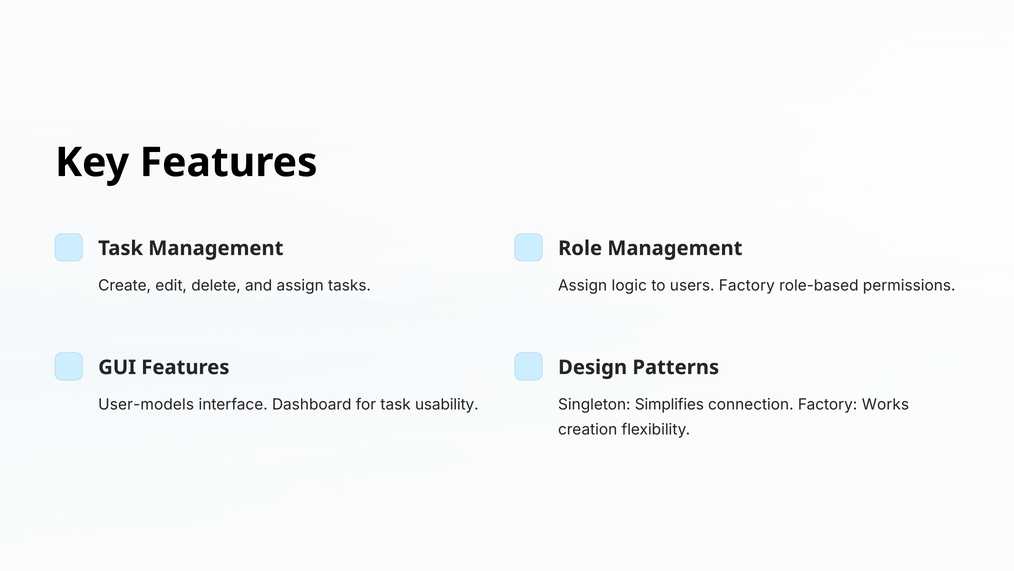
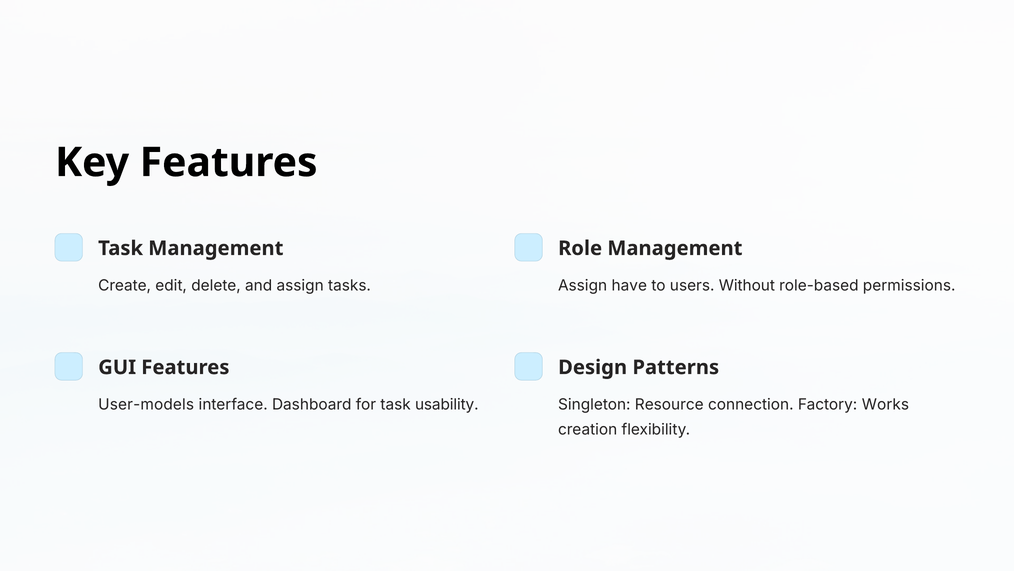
logic: logic -> have (629, 285)
users Factory: Factory -> Without (747, 285)
Simplifies: Simplifies -> Resource (669, 404)
